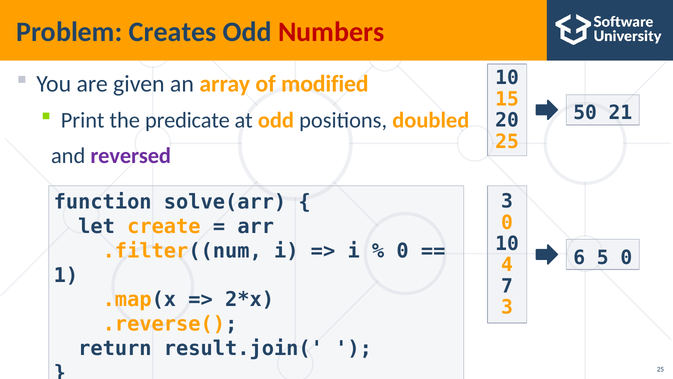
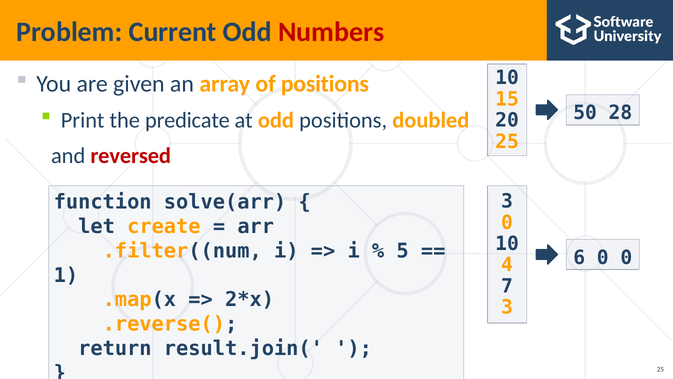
Creates: Creates -> Current (173, 32)
of modified: modified -> positions (325, 84)
21: 21 -> 28 (620, 113)
reversed colour: purple -> red (131, 155)
0: 0 -> 5 (403, 251)
6 5: 5 -> 0 (603, 257)
